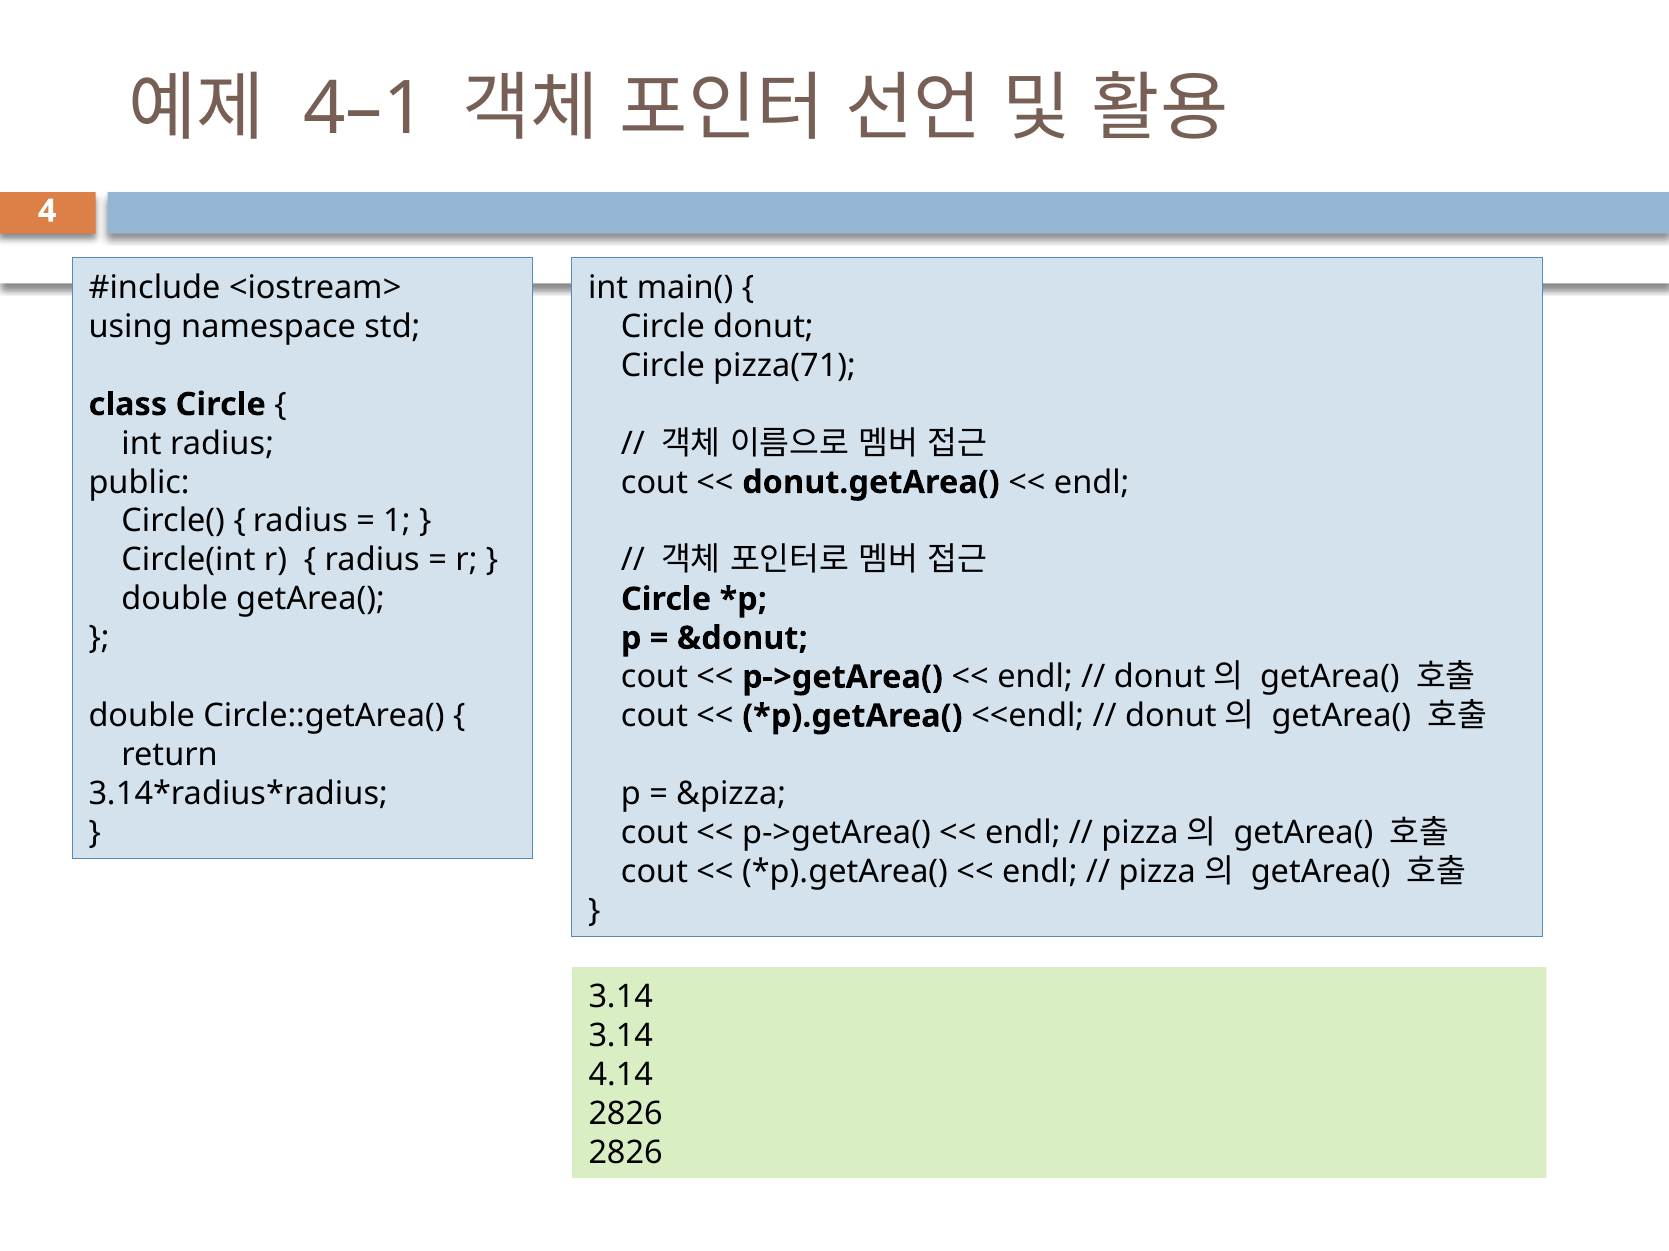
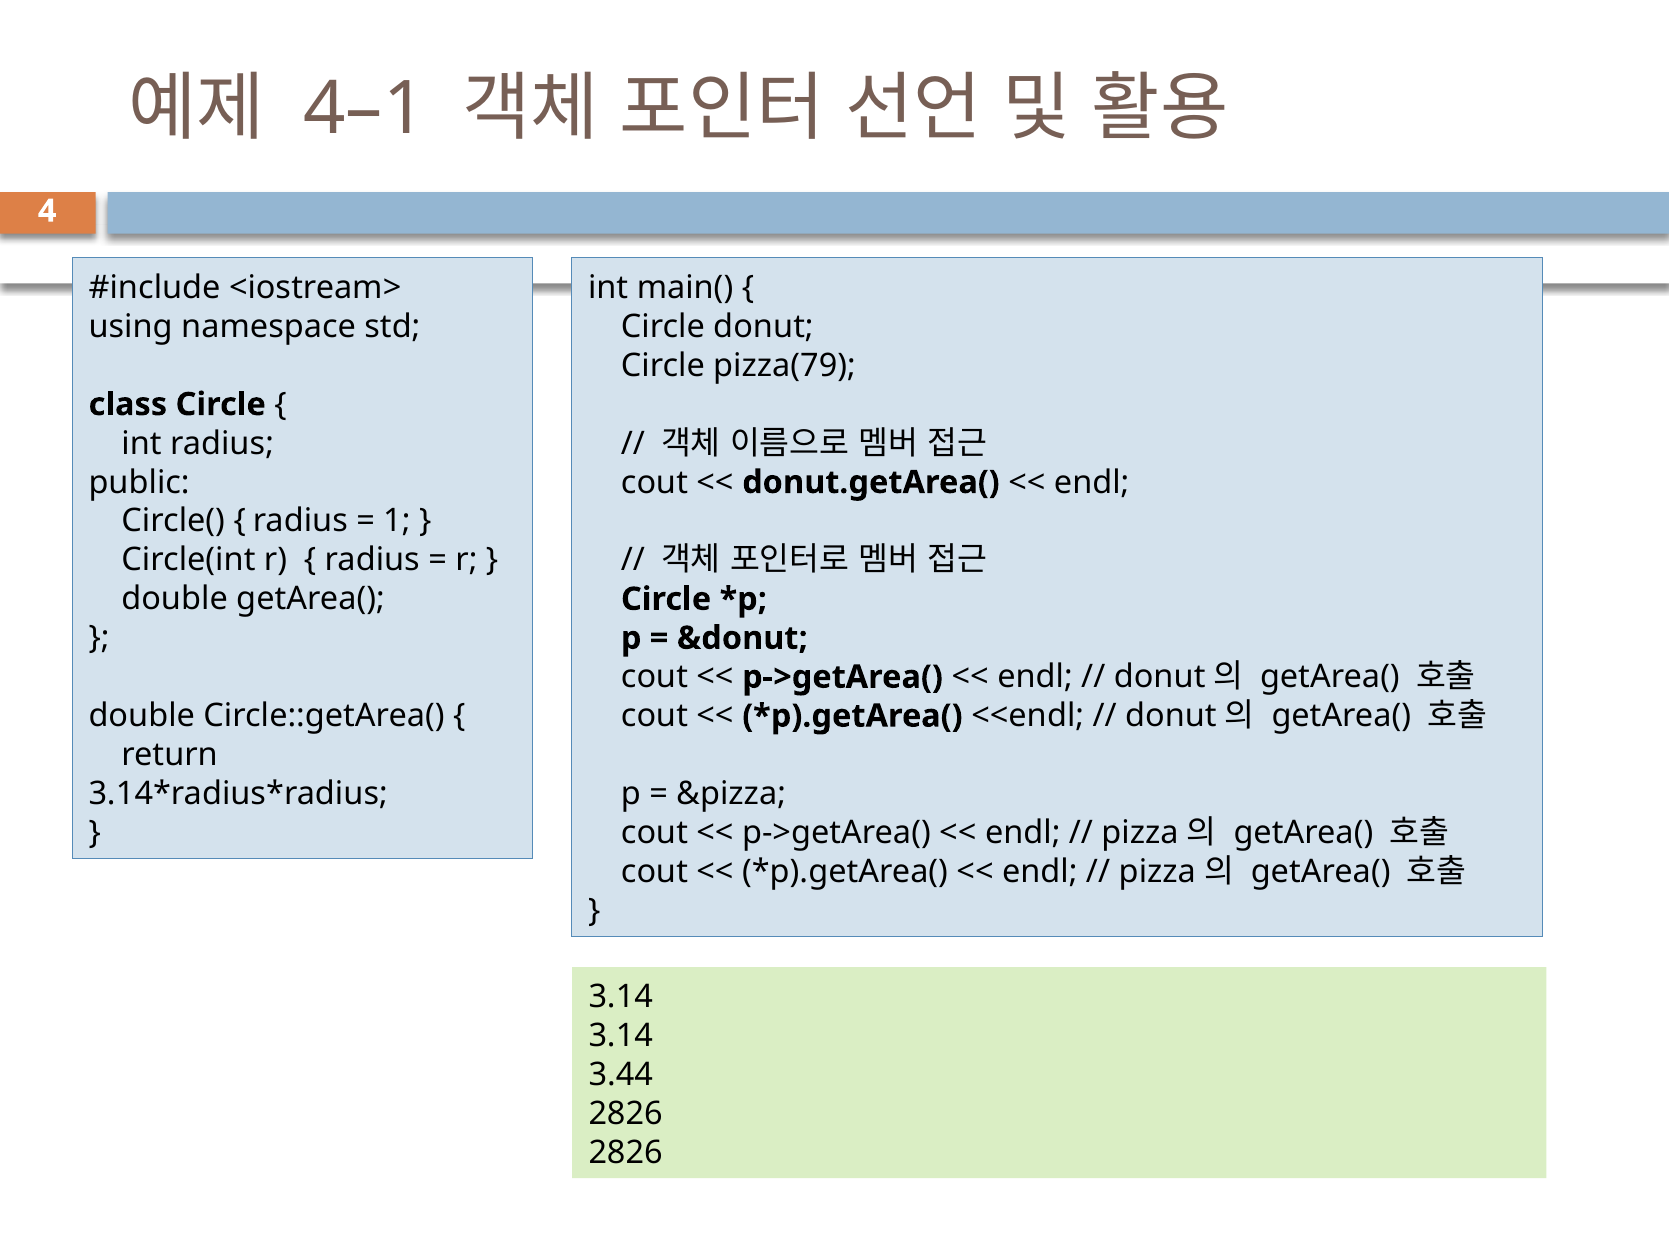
pizza(71: pizza(71 -> pizza(79 (785, 366)
4.14: 4.14 -> 3.44 (621, 1076)
